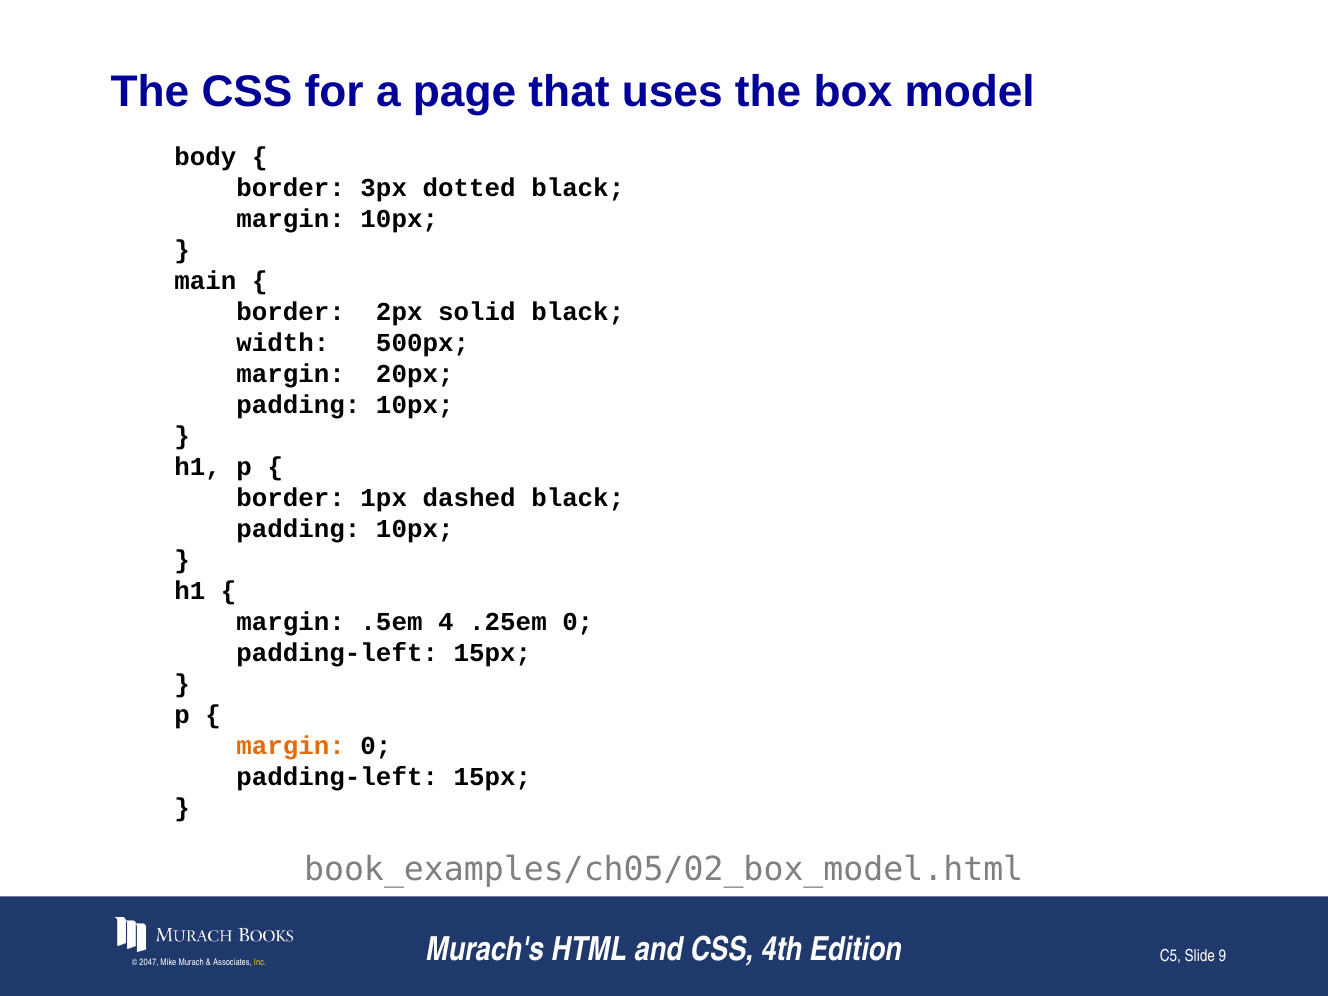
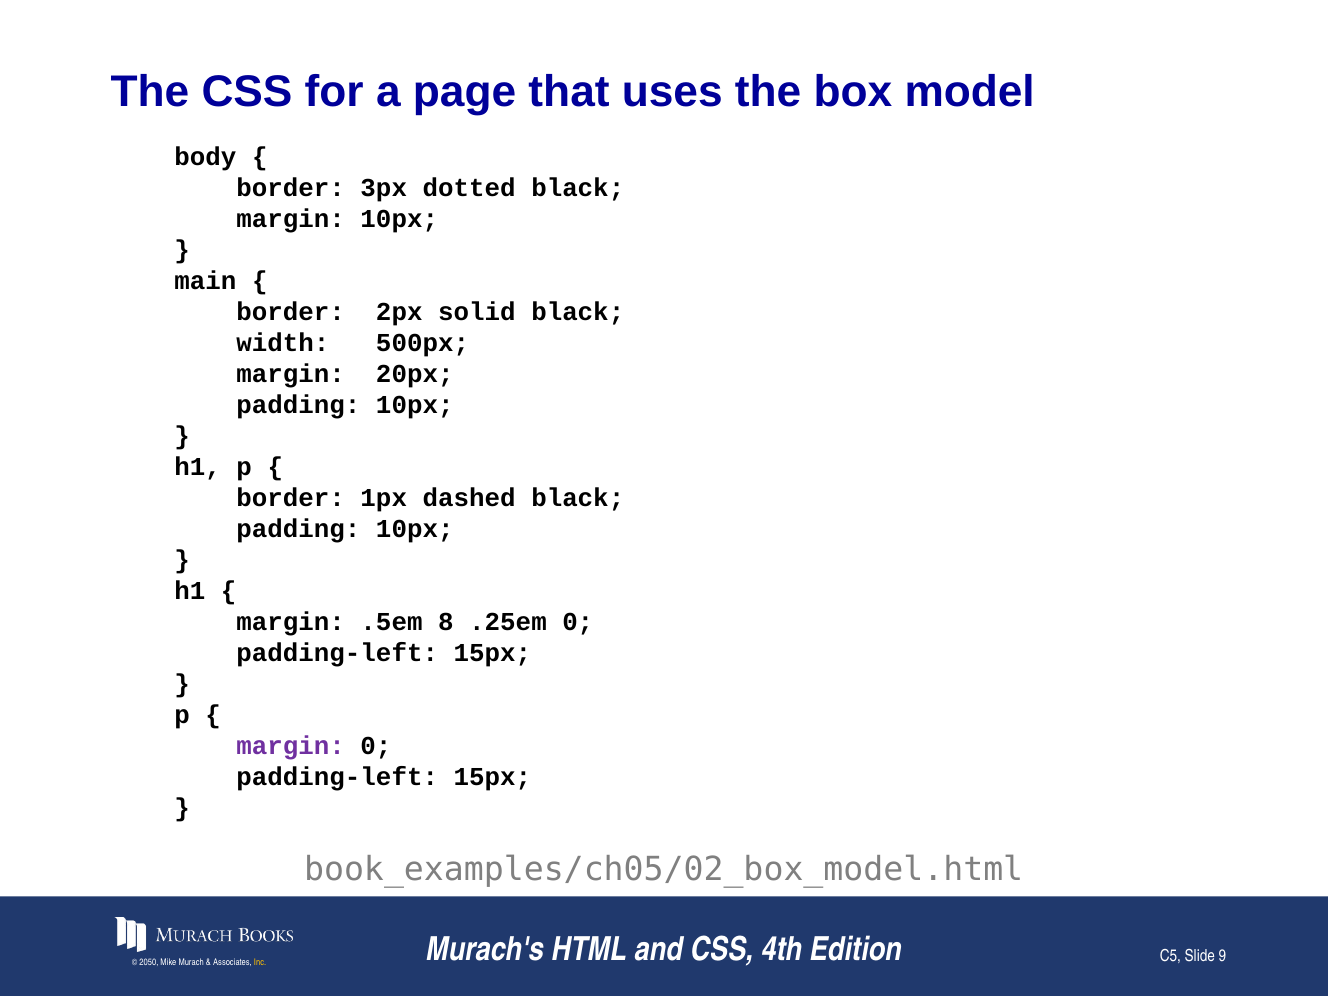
4: 4 -> 8 (446, 622)
margin colour: orange -> purple (291, 746)
2047: 2047 -> 2050 (149, 962)
